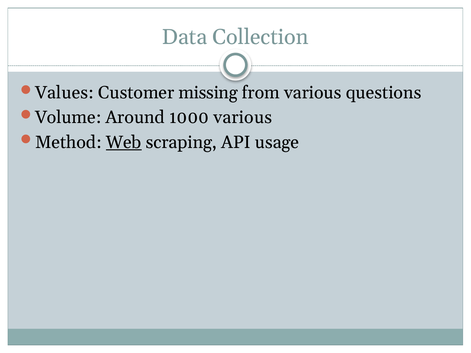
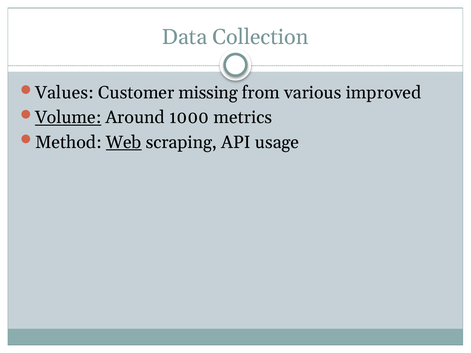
questions: questions -> improved (384, 93)
Volume underline: none -> present (68, 118)
1000 various: various -> metrics (243, 118)
